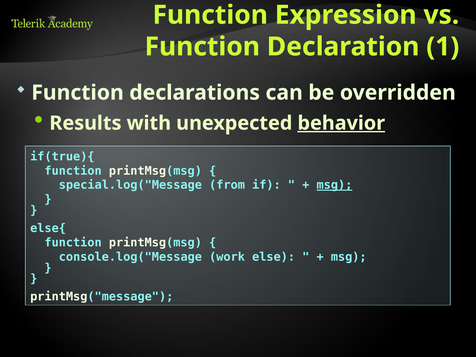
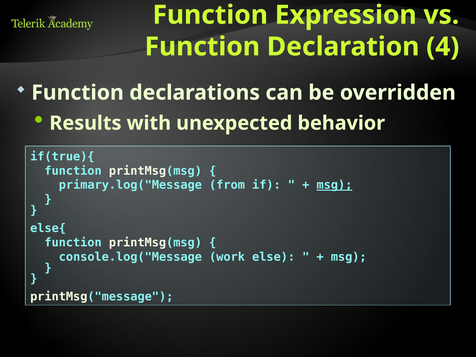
1: 1 -> 4 (443, 47)
behavior underline: present -> none (341, 123)
special.log("Message: special.log("Message -> primary.log("Message (130, 185)
